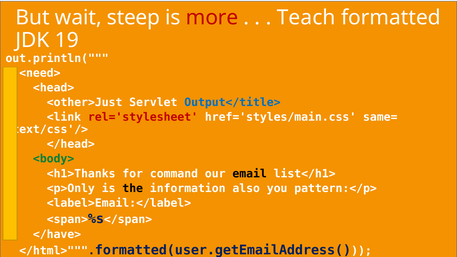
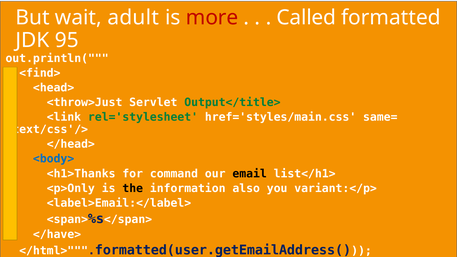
steep: steep -> adult (133, 18)
Teach: Teach -> Called (306, 18)
19: 19 -> 95 (67, 40)
<need>: <need> -> <find> (40, 73)
<other>Just: <other>Just -> <throw>Just (85, 102)
Output</title> colour: blue -> green (232, 102)
rel='stylesheet colour: red -> green (143, 117)
<body> colour: green -> blue (54, 159)
pattern:</p>: pattern:</p> -> variant:</p> (336, 188)
